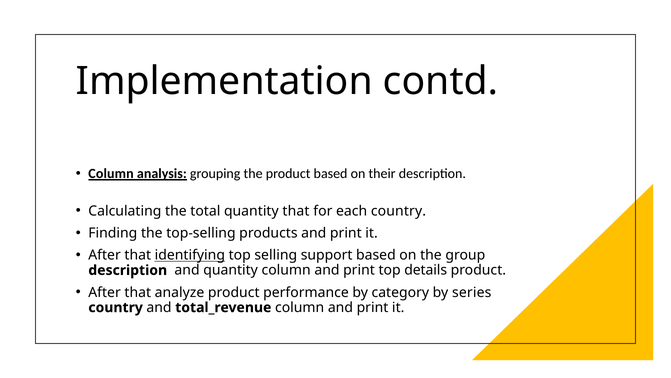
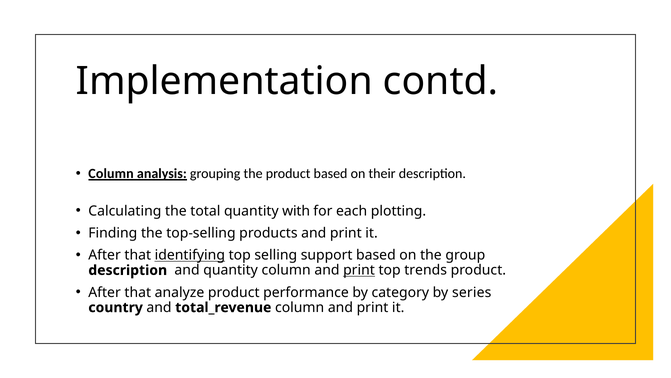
quantity that: that -> with (296, 211)
each country: country -> plotting (399, 211)
print underline: none -> present (359, 270)
details: details -> trends (426, 270)
